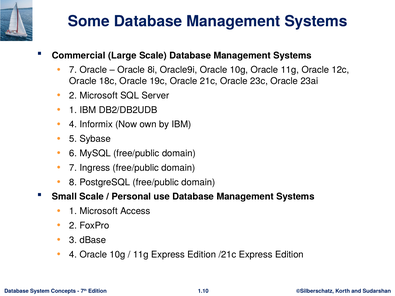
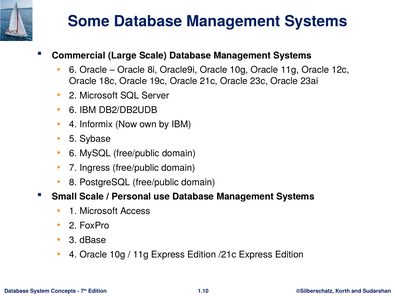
7: 7 -> 6 (73, 70)
1: 1 -> 6 (73, 110)
